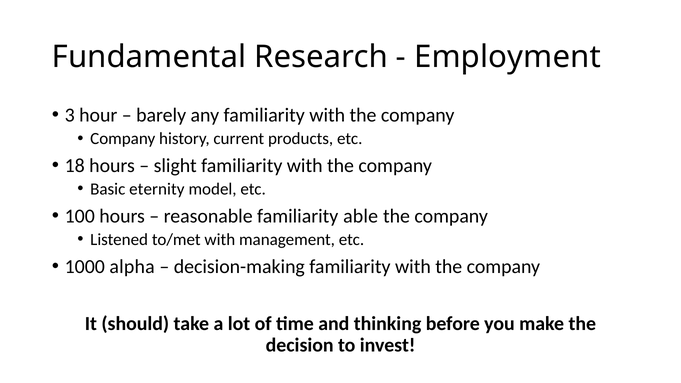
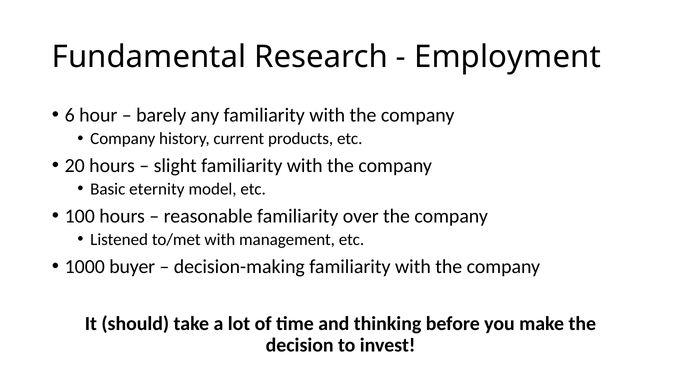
3: 3 -> 6 (70, 115)
18: 18 -> 20 (75, 166)
able: able -> over (361, 216)
alpha: alpha -> buyer (132, 267)
